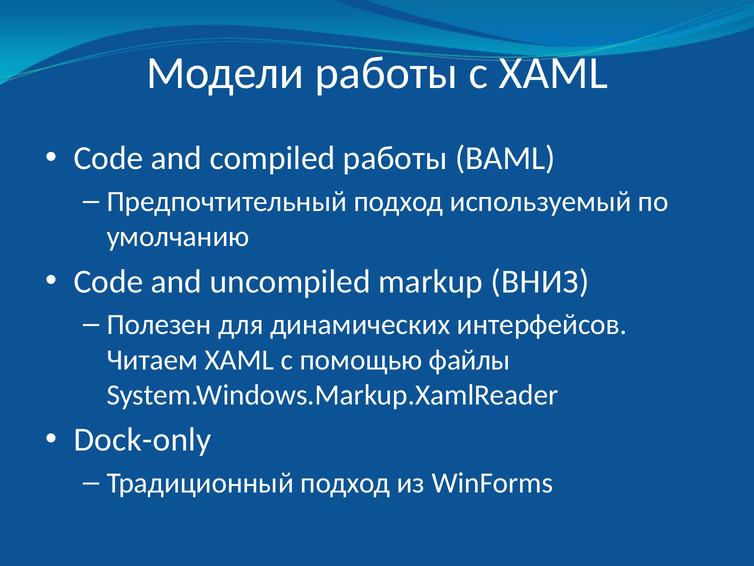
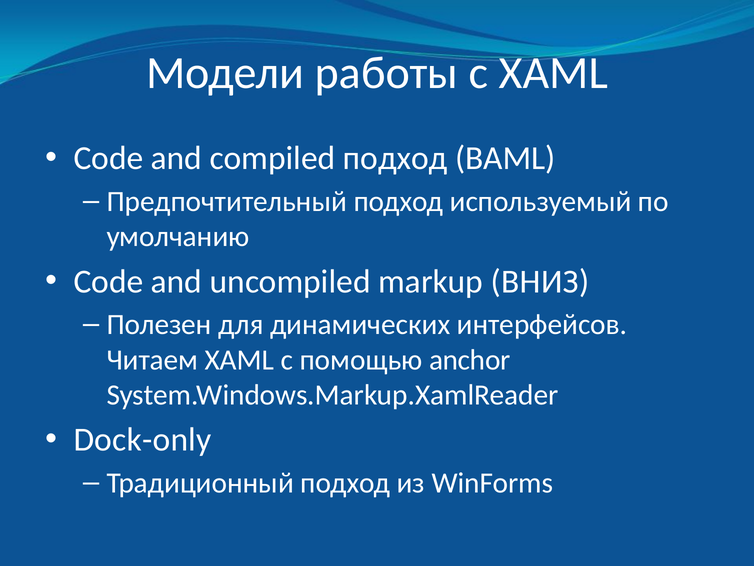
compiled работы: работы -> подход (395, 158)
файлы: файлы -> anchor (470, 360)
